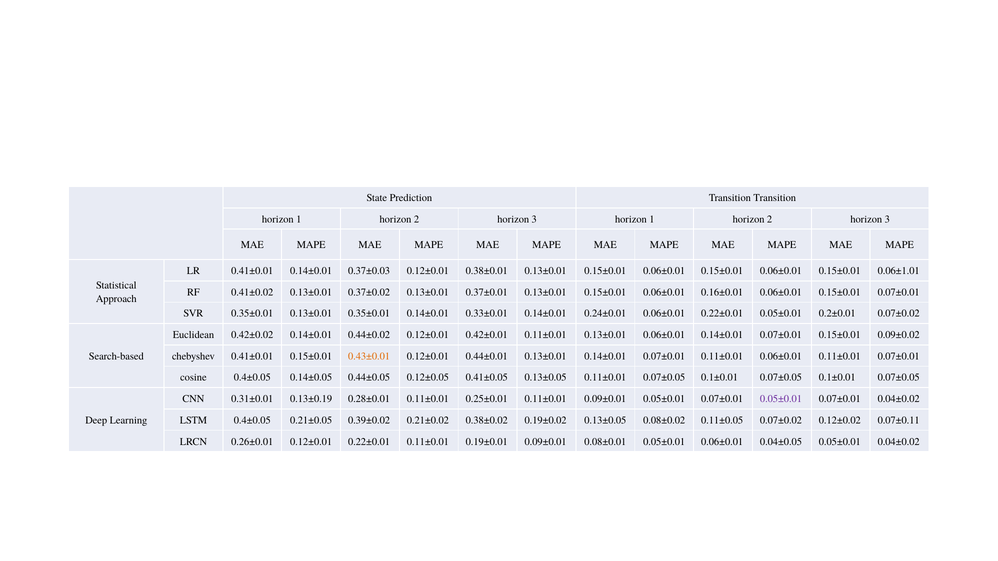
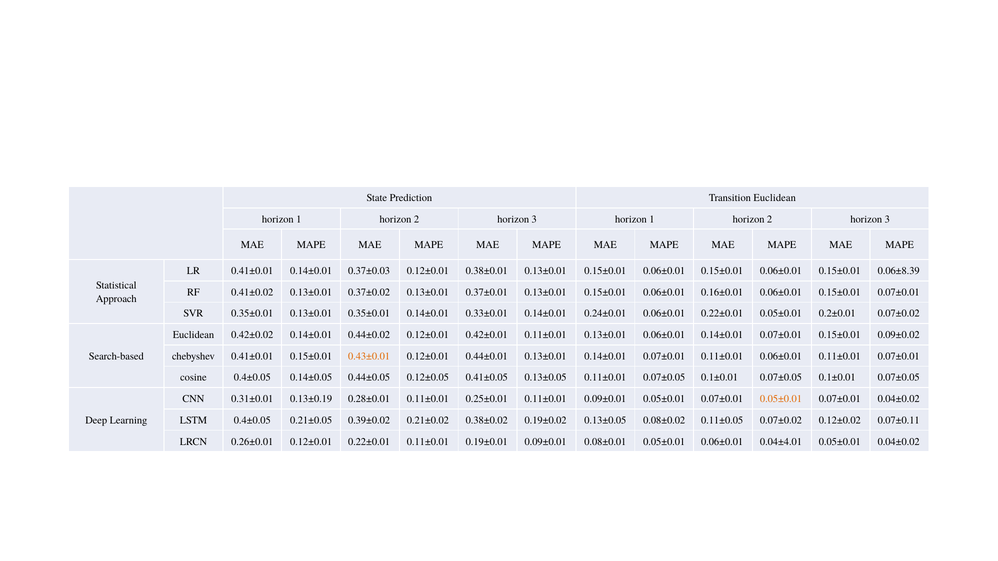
Transition Transition: Transition -> Euclidean (775, 198)
0.06±1.01: 0.06±1.01 -> 0.06±8.39 (899, 271)
0.05±0.01 colour: purple -> orange (781, 399)
0.04±0.05: 0.04±0.05 -> 0.04±4.01 (781, 442)
